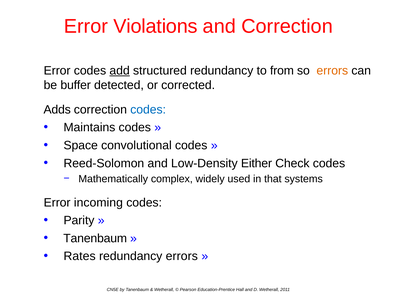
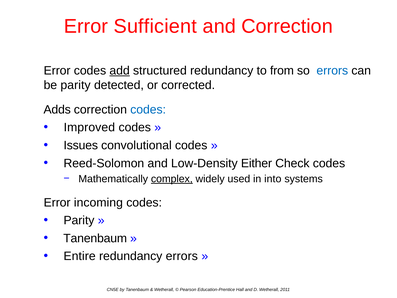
Violations: Violations -> Sufficient (155, 26)
errors colour: orange -> blue (332, 70)
be buffer: buffer -> parity (76, 85)
Maintains: Maintains -> Improved (89, 127)
Space: Space -> Issues (81, 145)
complex underline: none -> present (172, 179)
that: that -> into (273, 179)
Rates: Rates -> Entire (80, 256)
